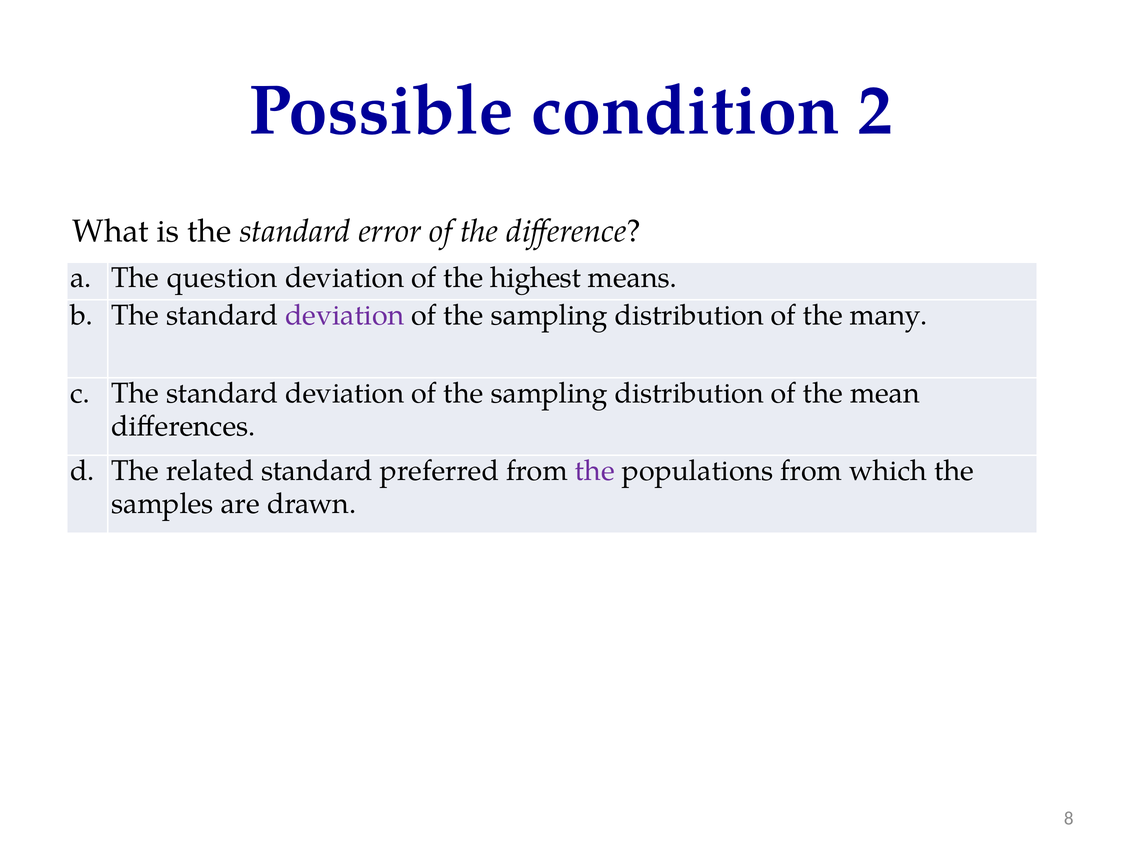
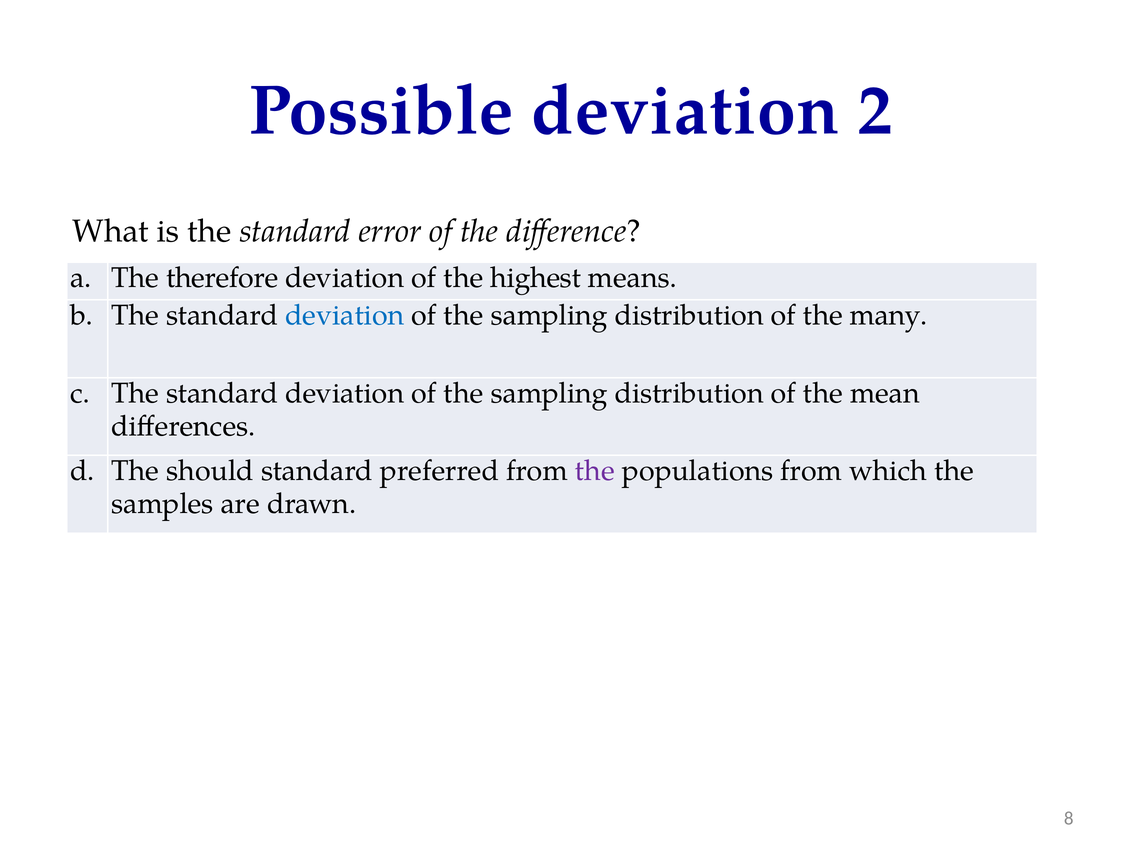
Possible condition: condition -> deviation (685, 111)
question: question -> therefore (222, 278)
deviation colour: purple -> blue (345, 315)
related: related -> should (210, 471)
